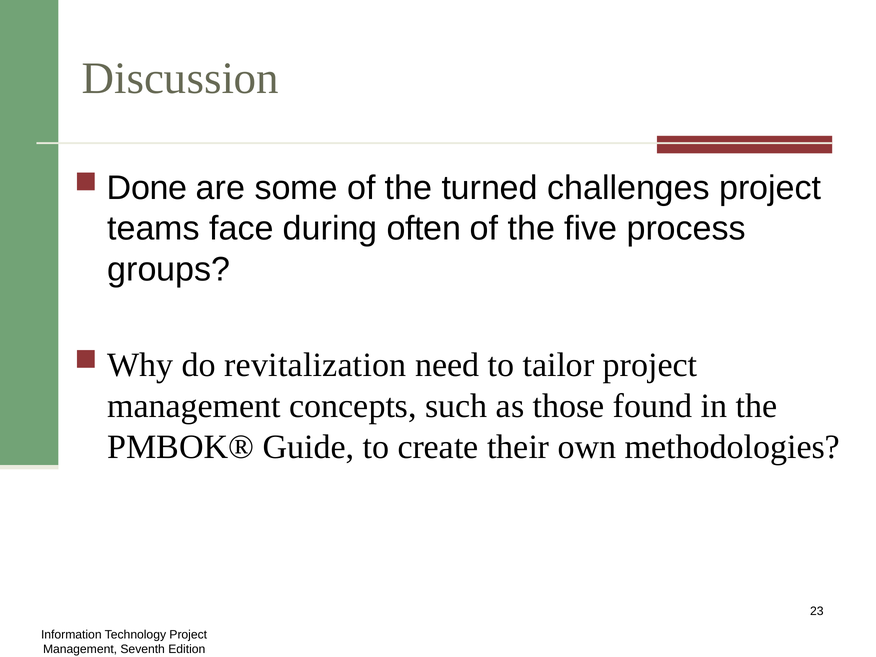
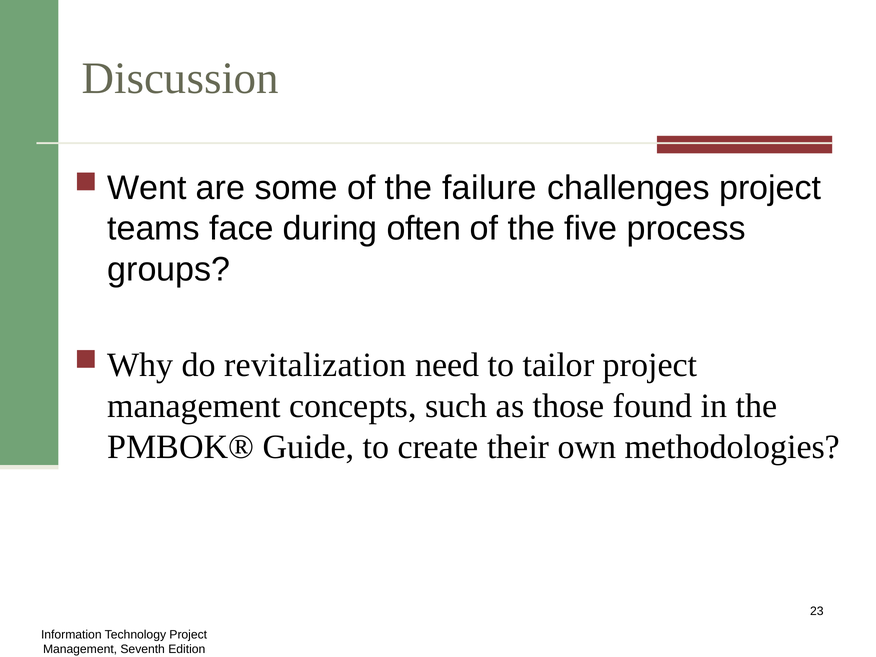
Done: Done -> Went (147, 188)
turned: turned -> failure (489, 188)
